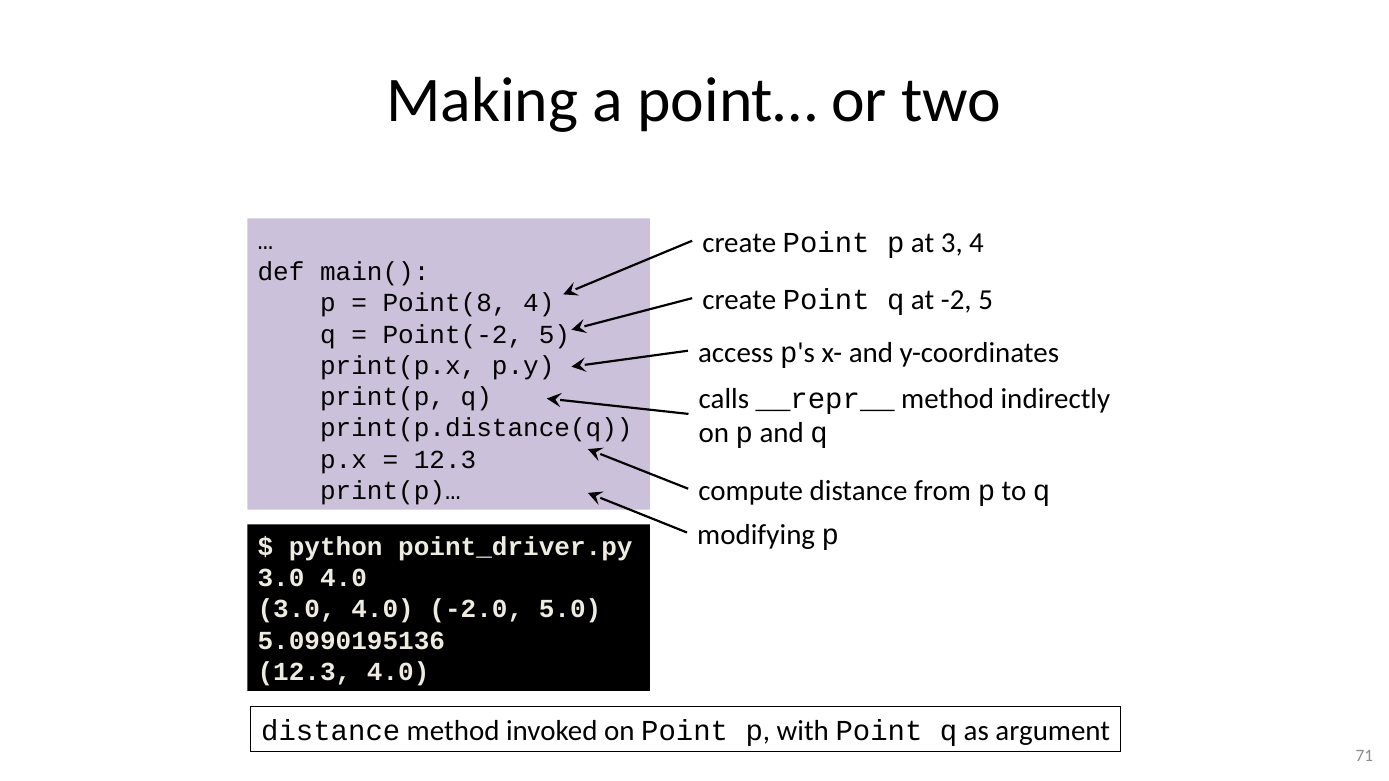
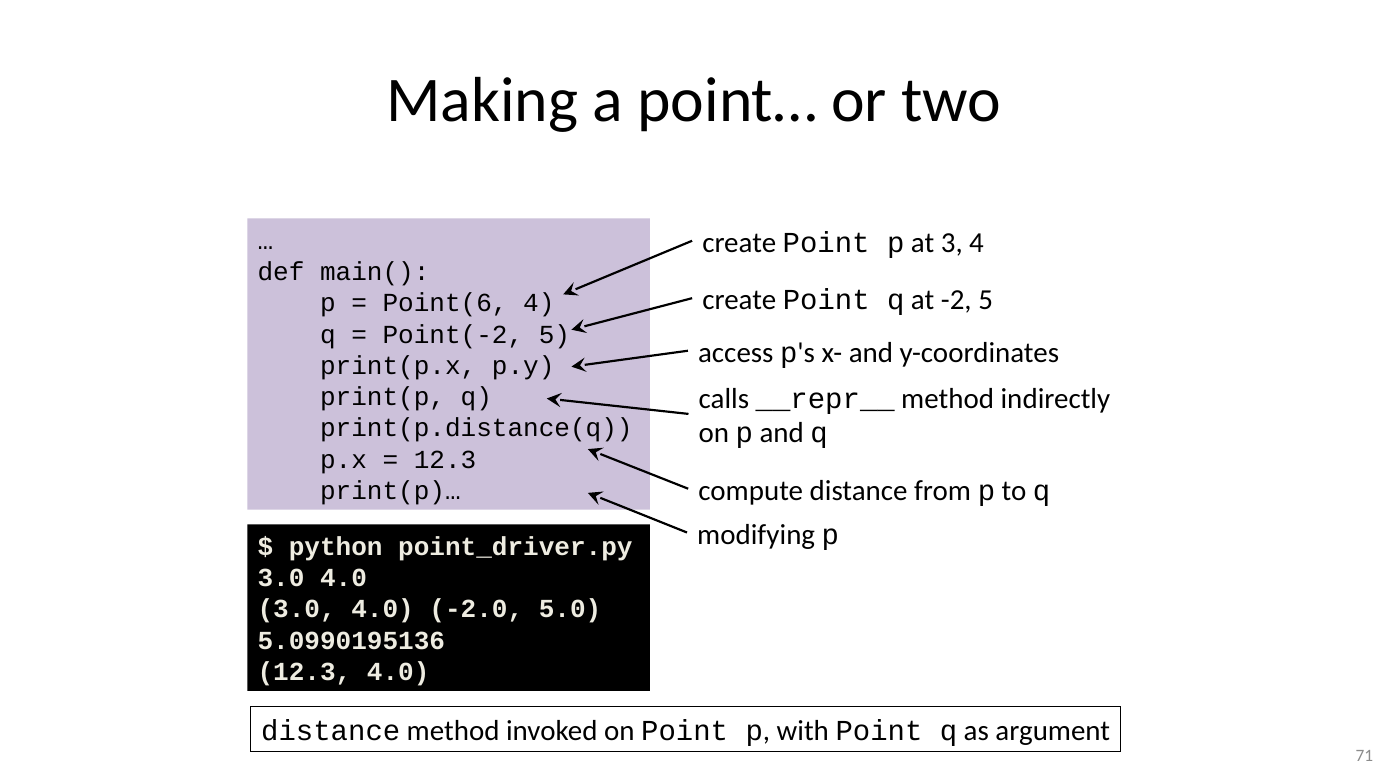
Point(8: Point(8 -> Point(6 (445, 303)
